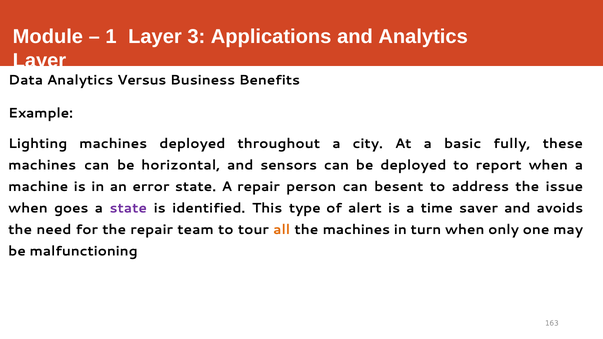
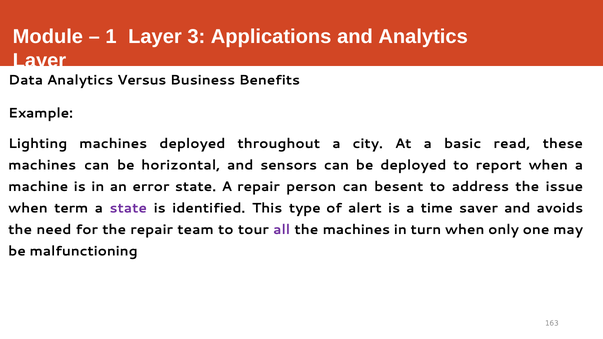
fully: fully -> read (512, 144)
goes: goes -> term (71, 208)
all colour: orange -> purple (282, 230)
